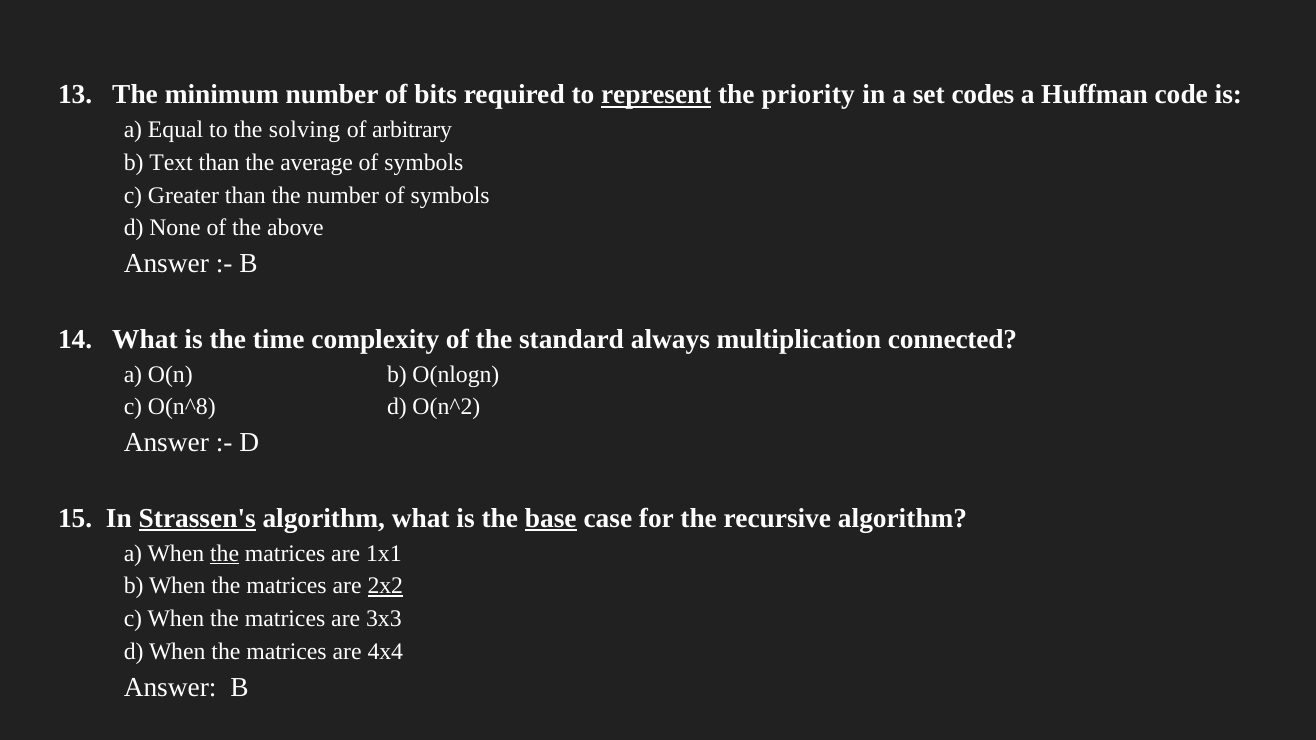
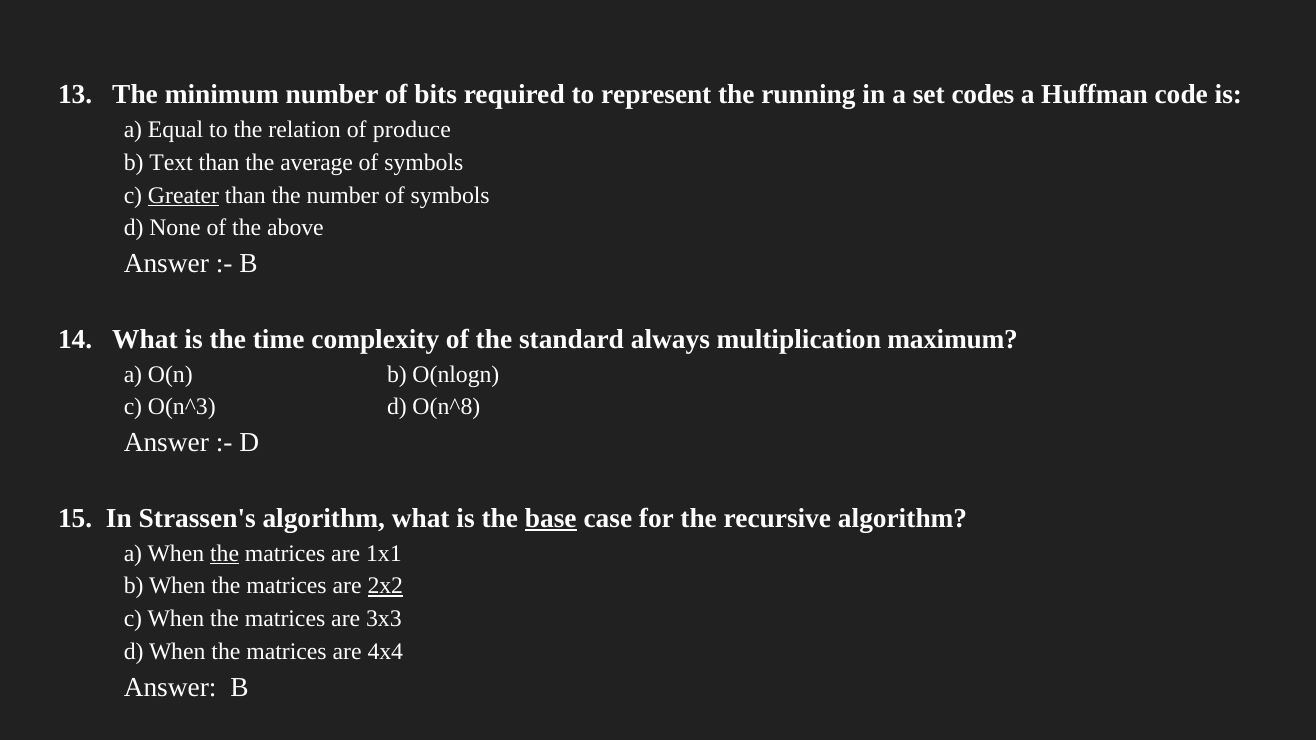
represent underline: present -> none (656, 95)
priority: priority -> running (808, 95)
solving: solving -> relation (305, 130)
arbitrary: arbitrary -> produce (412, 130)
Greater underline: none -> present (184, 195)
connected: connected -> maximum (953, 340)
O(n^8: O(n^8 -> O(n^3 (182, 407)
O(n^2: O(n^2 -> O(n^8 (446, 407)
Strassen's underline: present -> none (197, 519)
